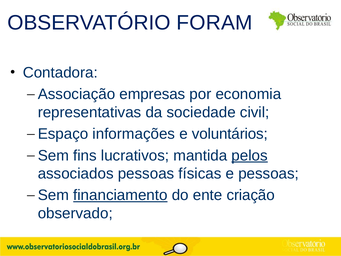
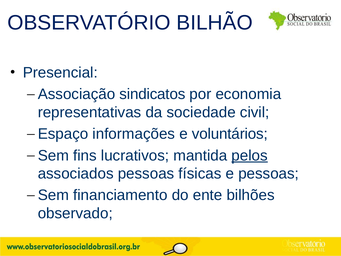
FORAM: FORAM -> BILHÃO (215, 23)
Contadora: Contadora -> Presencial (60, 73)
empresas: empresas -> sindicatos (152, 94)
financiamento underline: present -> none (120, 195)
criação: criação -> bilhões (251, 195)
